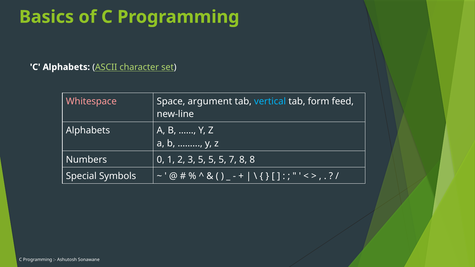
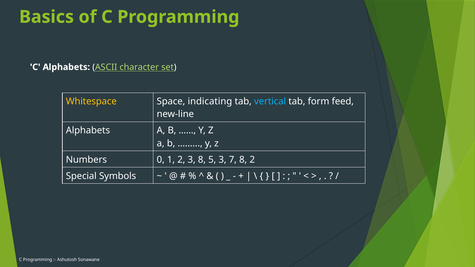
Whitespace colour: pink -> yellow (91, 101)
argument: argument -> indicating (210, 101)
3 5: 5 -> 8 (202, 160)
5: 5 -> 3 (223, 160)
8 8: 8 -> 2 (252, 160)
